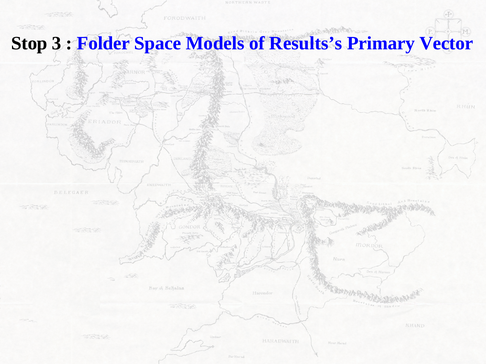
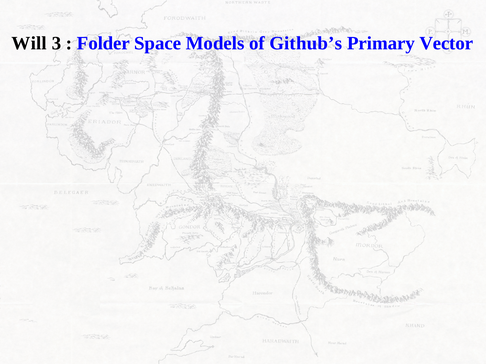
Stop: Stop -> Will (29, 43)
Results’s: Results’s -> Github’s (306, 43)
